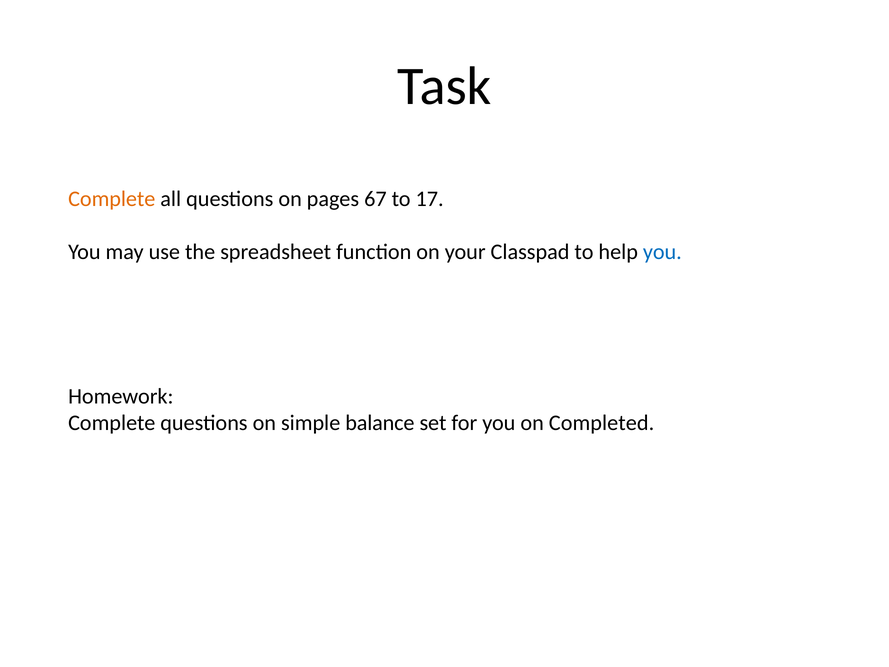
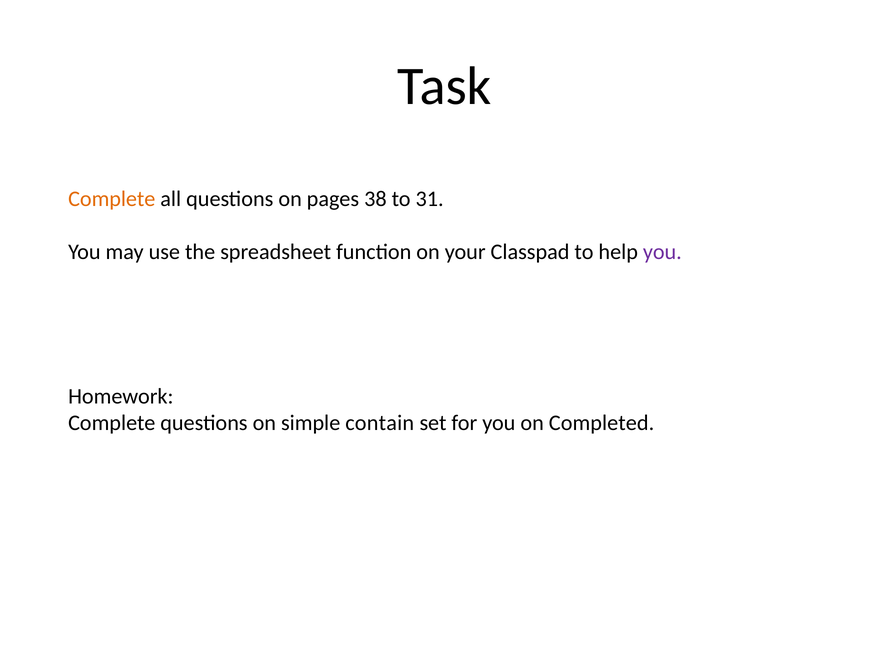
67: 67 -> 38 (375, 199)
17: 17 -> 31 (430, 199)
you colour: blue -> purple (662, 252)
balance: balance -> contain (380, 423)
